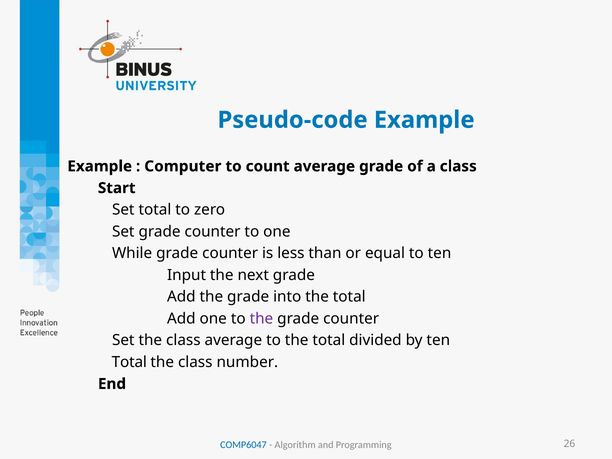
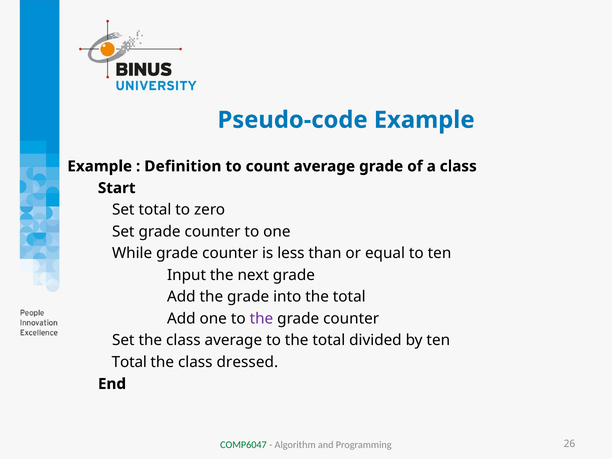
Computer: Computer -> Definition (183, 166)
number: number -> dressed (247, 362)
COMP6047 colour: blue -> green (243, 445)
